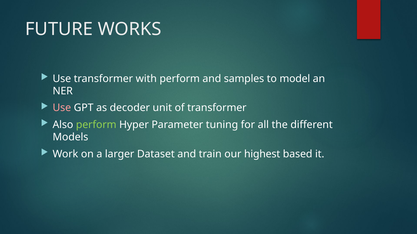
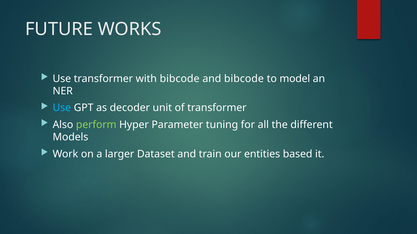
with perform: perform -> bibcode (180, 79)
and samples: samples -> bibcode (244, 79)
Use colour: pink -> light blue (62, 108)
highest: highest -> entities (262, 154)
